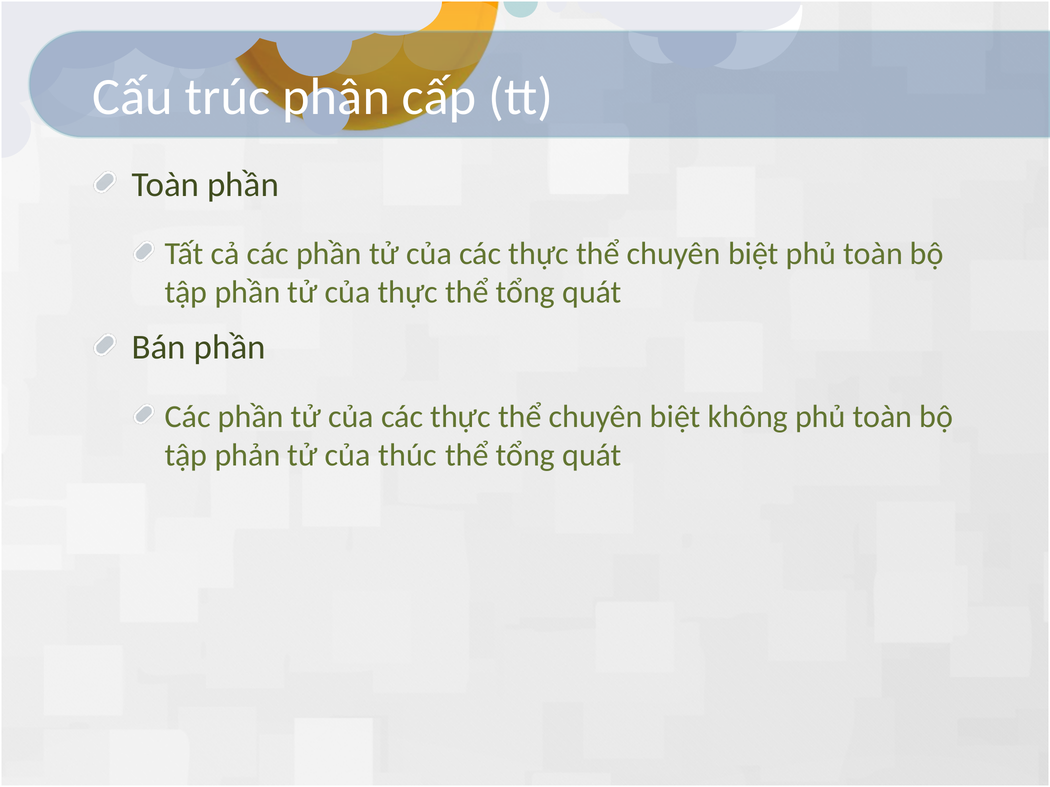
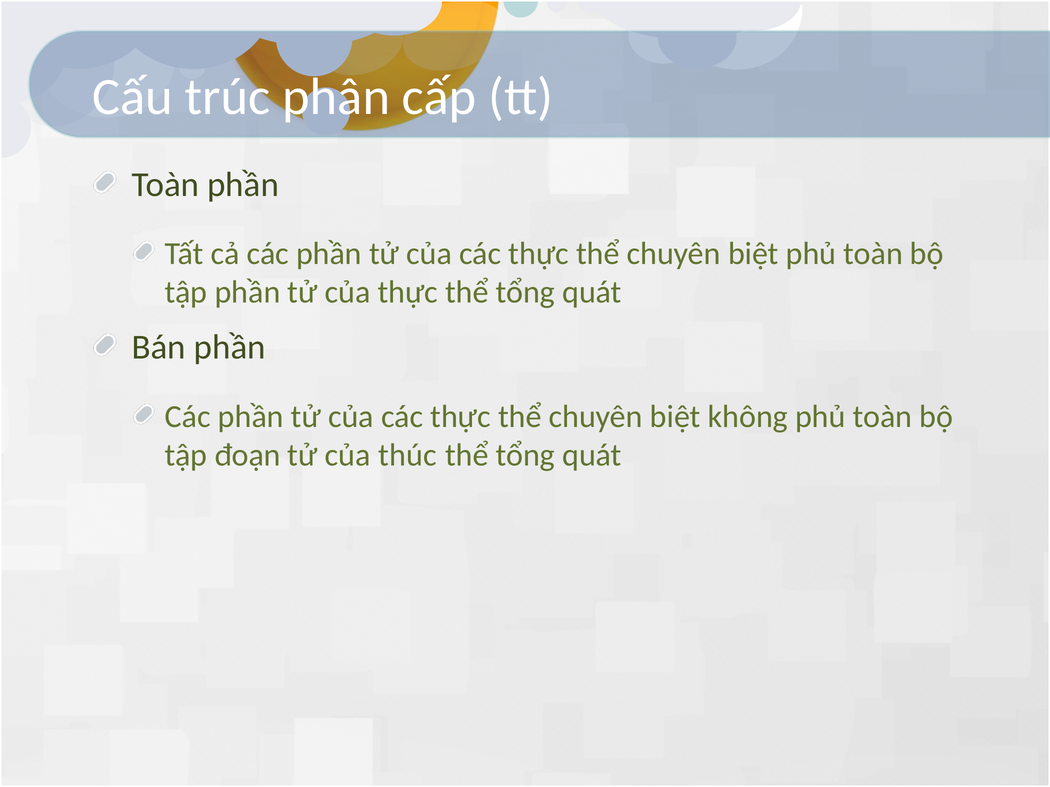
phản: phản -> đoạn (248, 455)
